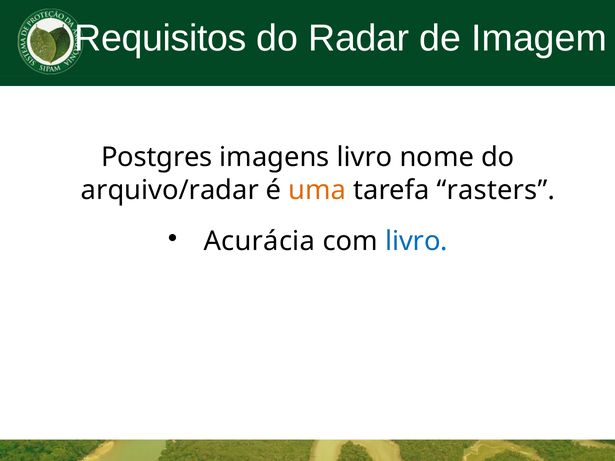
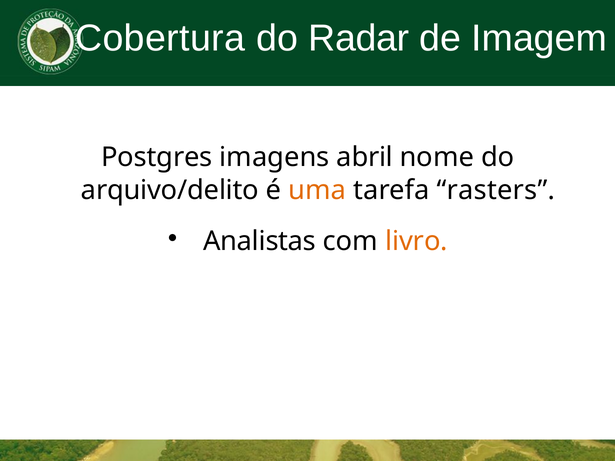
Requisitos: Requisitos -> Cobertura (160, 39)
imagens livro: livro -> abril (365, 157)
arquivo/radar: arquivo/radar -> arquivo/delito (170, 190)
Acurácia: Acurácia -> Analistas (260, 241)
livro colour: blue -> orange (416, 241)
